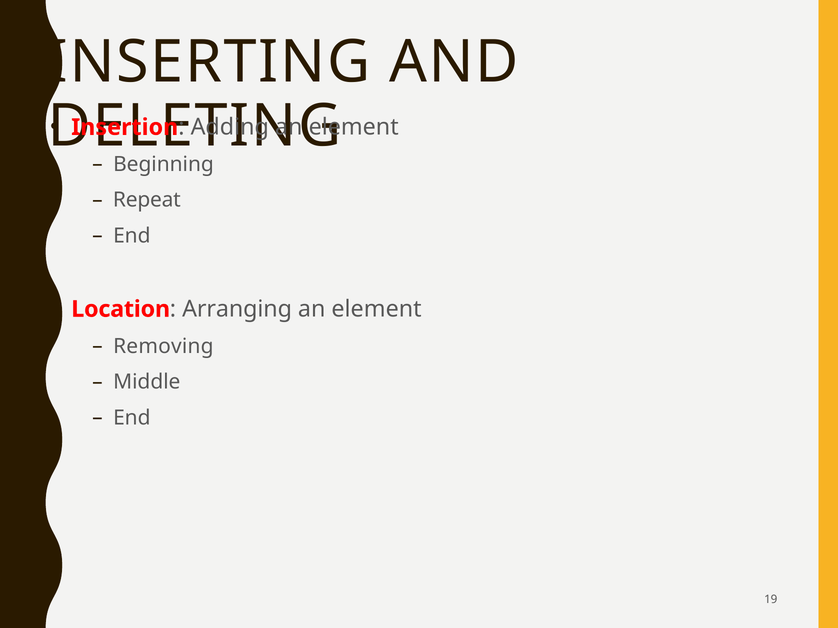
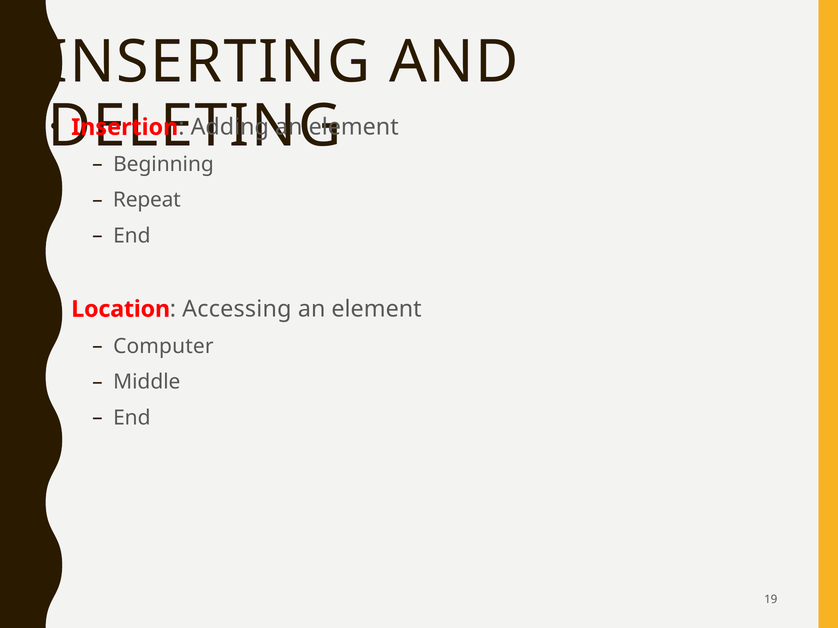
Arranging: Arranging -> Accessing (237, 309)
Removing: Removing -> Computer (163, 346)
